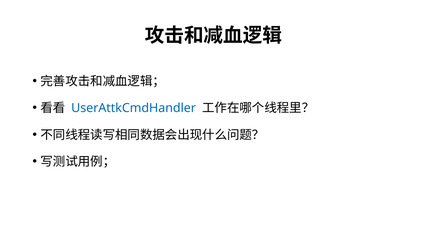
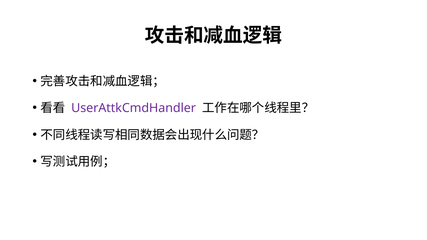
UserAttkCmdHandler colour: blue -> purple (134, 108)
